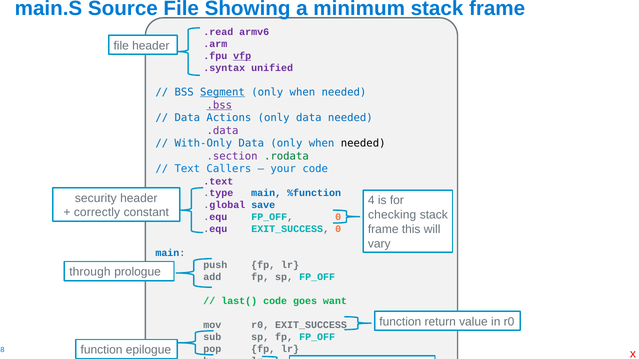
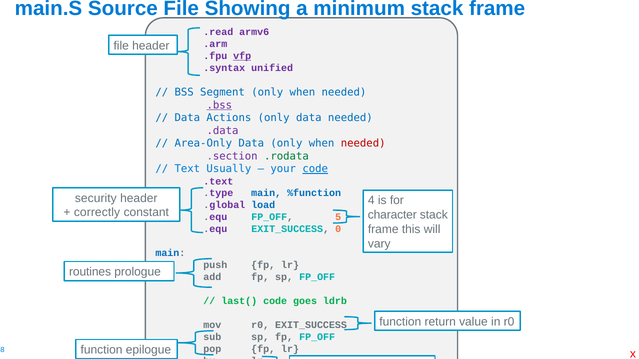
Segment underline: present -> none (222, 92)
With-Only: With-Only -> Area-Only (203, 144)
needed colour: black -> red (363, 144)
Callers: Callers -> Usually (229, 169)
code underline: none -> present (315, 169)
save: save -> load (263, 205)
checking: checking -> character (392, 215)
FP_OFF 0: 0 -> 5 (338, 217)
through: through -> routines (90, 272)
want: want -> ldrb (335, 301)
